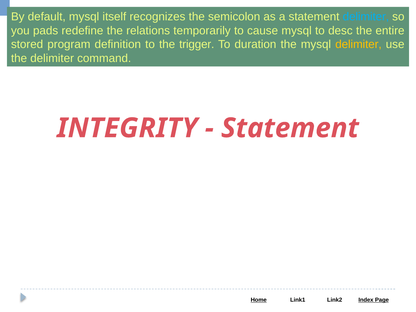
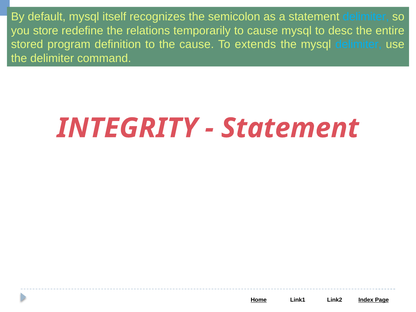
pads: pads -> store (46, 31)
the trigger: trigger -> cause (197, 44)
duration: duration -> extends (255, 44)
delimiter colour: yellow -> light blue (359, 44)
